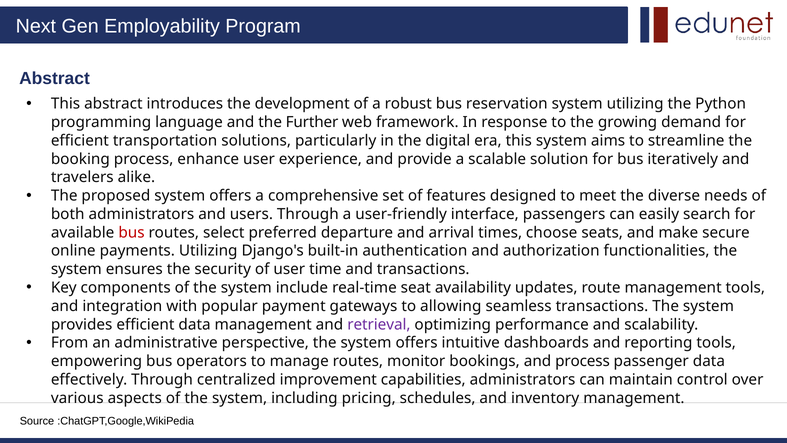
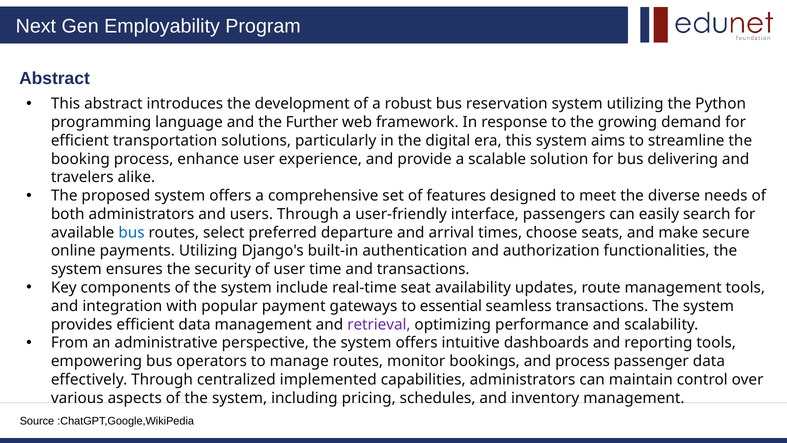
iteratively: iteratively -> delivering (683, 159)
bus colour: red -> blue (132, 232)
allowing: allowing -> essential (451, 306)
improvement: improvement -> implemented (328, 379)
